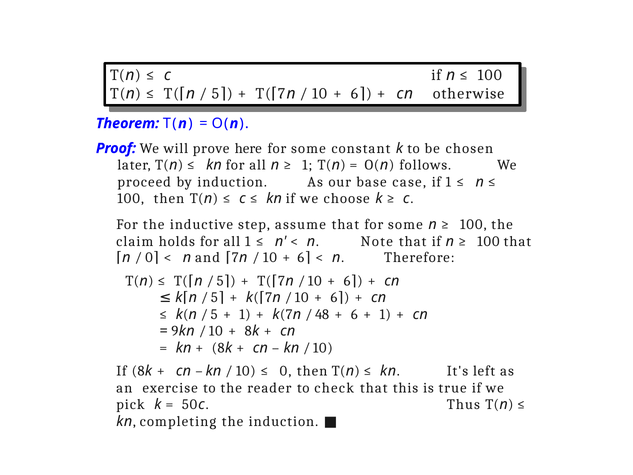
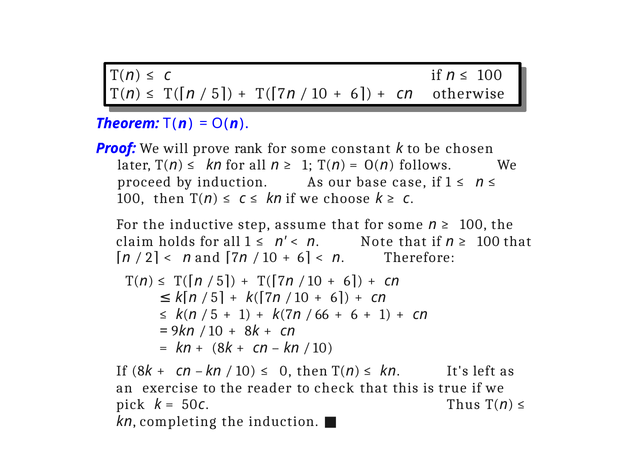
here: here -> rank (248, 148)
0: 0 -> 2 (149, 258)
48: 48 -> 66 (322, 314)
